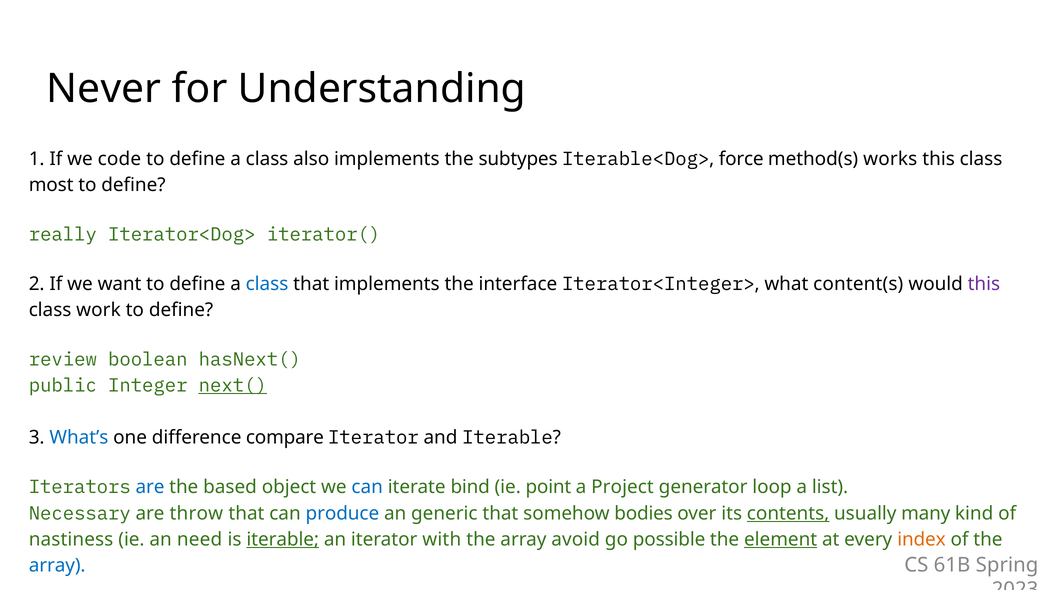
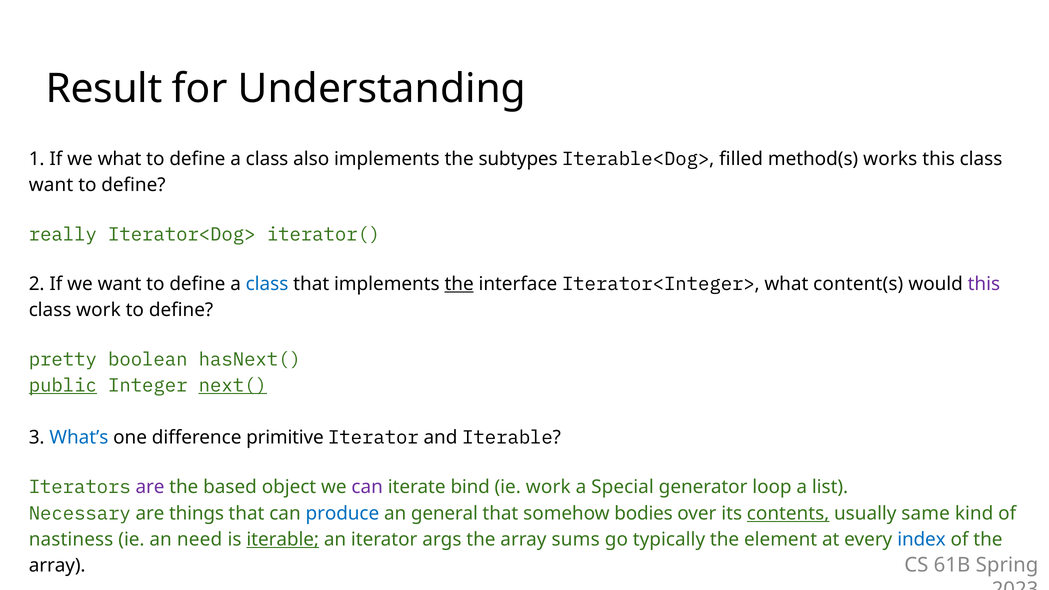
Never: Never -> Result (104, 89)
we code: code -> what (120, 159)
force: force -> filled (741, 159)
most: most -> want (51, 185)
the underline: none -> present (459, 284)
review: review -> pretty (63, 359)
public underline: none -> present (63, 386)
compare: compare -> primitive (285, 438)
are colour: blue -> purple (150, 487)
can colour: blue -> purple (367, 487)
ie point: point -> work (548, 487)
Project: Project -> Special (623, 487)
throw: throw -> things (197, 513)
generic: generic -> general (444, 513)
many: many -> same (926, 513)
with: with -> args (442, 540)
avoid: avoid -> sums (576, 540)
possible: possible -> typically (669, 540)
element underline: present -> none (781, 540)
index colour: orange -> blue (921, 540)
array colour: blue -> black (57, 566)
